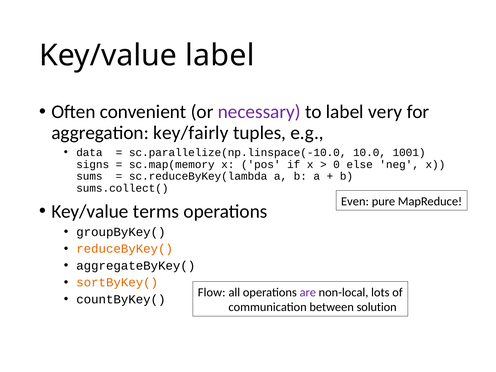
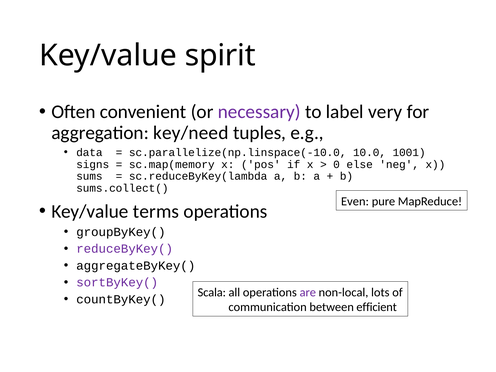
Key/value label: label -> spirit (220, 56)
key/fairly: key/fairly -> key/need (191, 133)
reduceByKey( colour: orange -> purple (125, 249)
sortByKey( colour: orange -> purple (117, 282)
Flow: Flow -> Scala (212, 292)
solution: solution -> efficient (377, 307)
